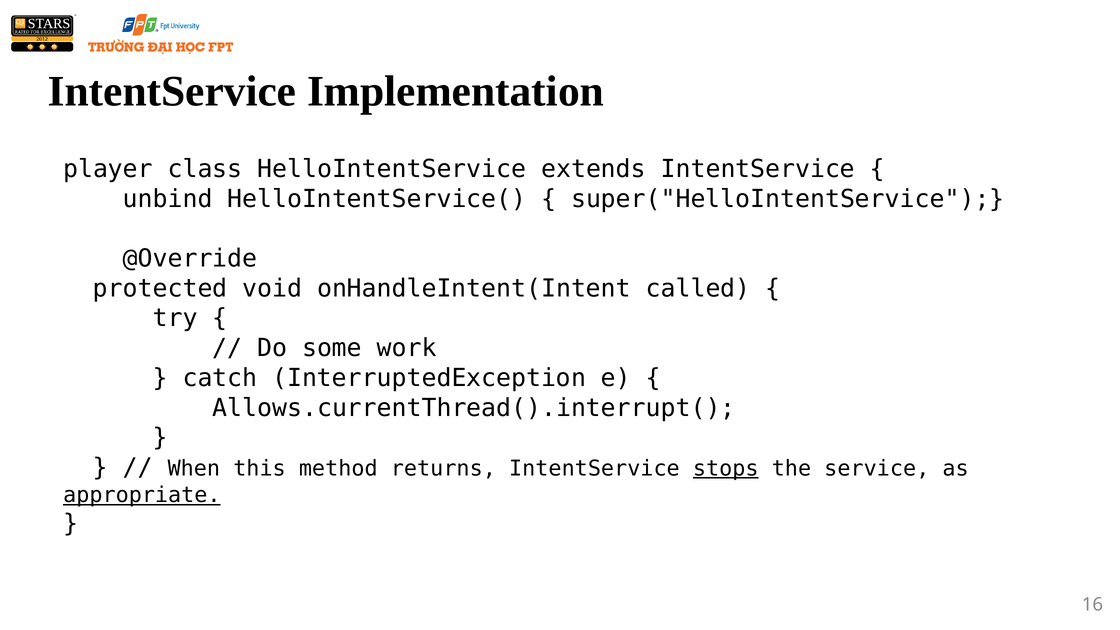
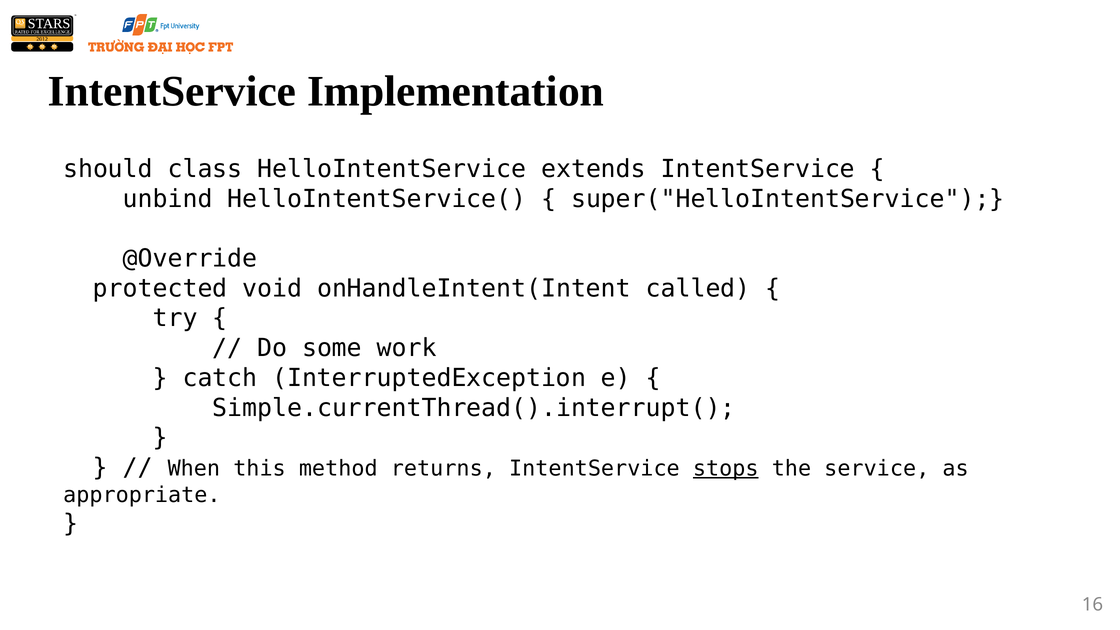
player: player -> should (108, 169)
Allows.currentThread().interrupt(: Allows.currentThread().interrupt( -> Simple.currentThread().interrupt( (474, 408)
appropriate underline: present -> none (142, 495)
